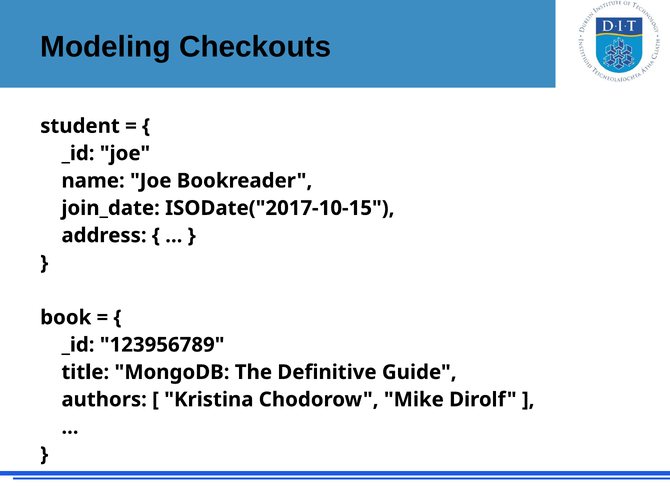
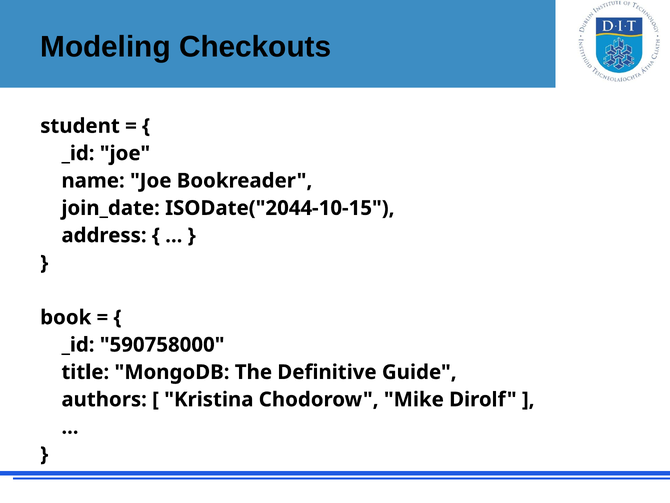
ISODate("2017-10-15: ISODate("2017-10-15 -> ISODate("2044-10-15 (280, 208)
123956789: 123956789 -> 590758000 (162, 345)
